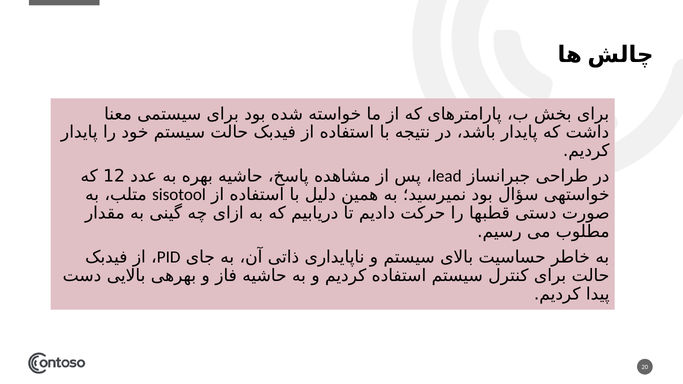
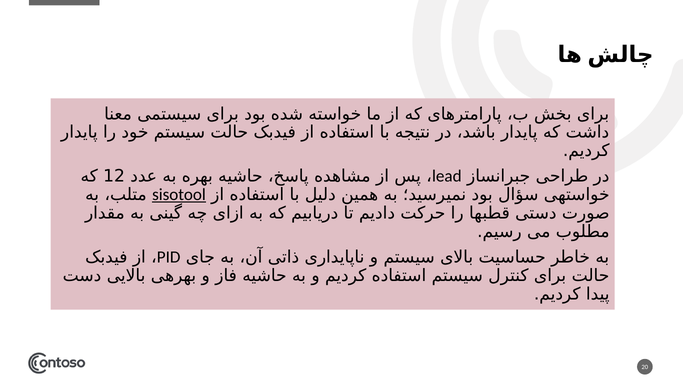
sisotool underline: none -> present (179, 195)
